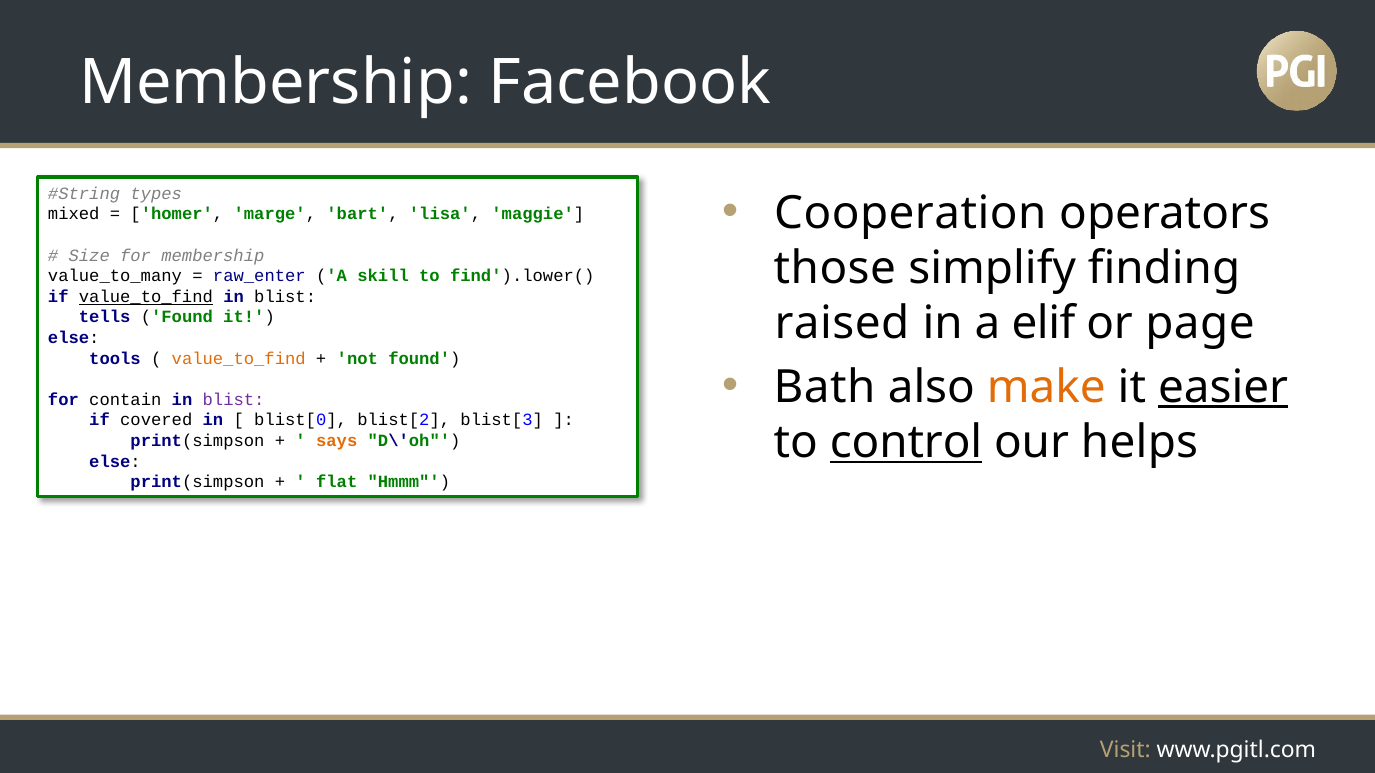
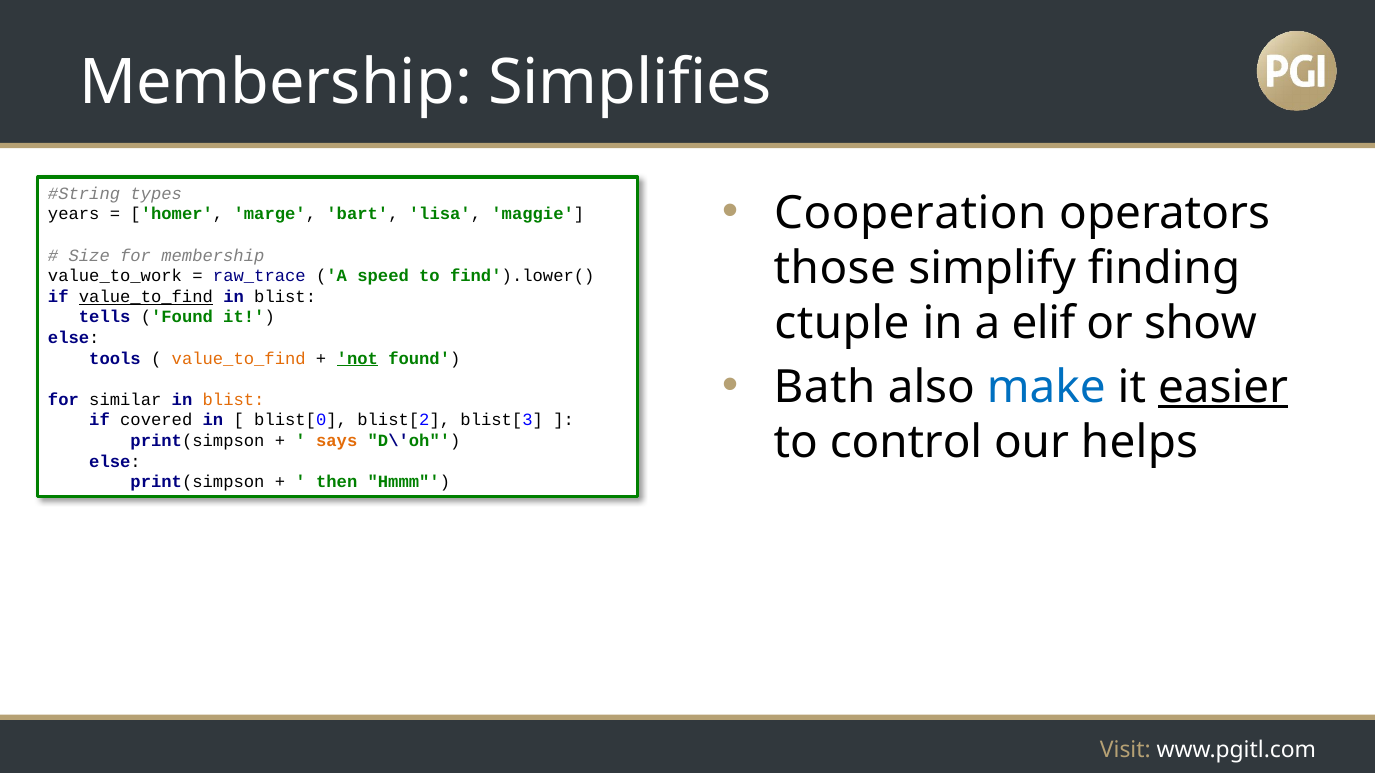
Facebook: Facebook -> Simplifies (630, 83)
mixed: mixed -> years (74, 214)
value_to_many: value_to_many -> value_to_work (115, 276)
raw_enter: raw_enter -> raw_trace (259, 276)
skill: skill -> speed (383, 276)
raised: raised -> ctuple (842, 323)
page: page -> show (1200, 323)
not underline: none -> present (357, 359)
make colour: orange -> blue (1046, 387)
contain: contain -> similar (125, 400)
blist colour: purple -> orange (234, 400)
control underline: present -> none (906, 442)
flat: flat -> then (337, 482)
